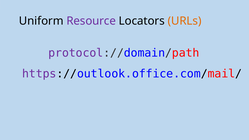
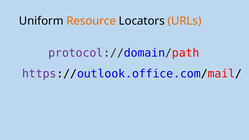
Resource colour: purple -> orange (91, 21)
